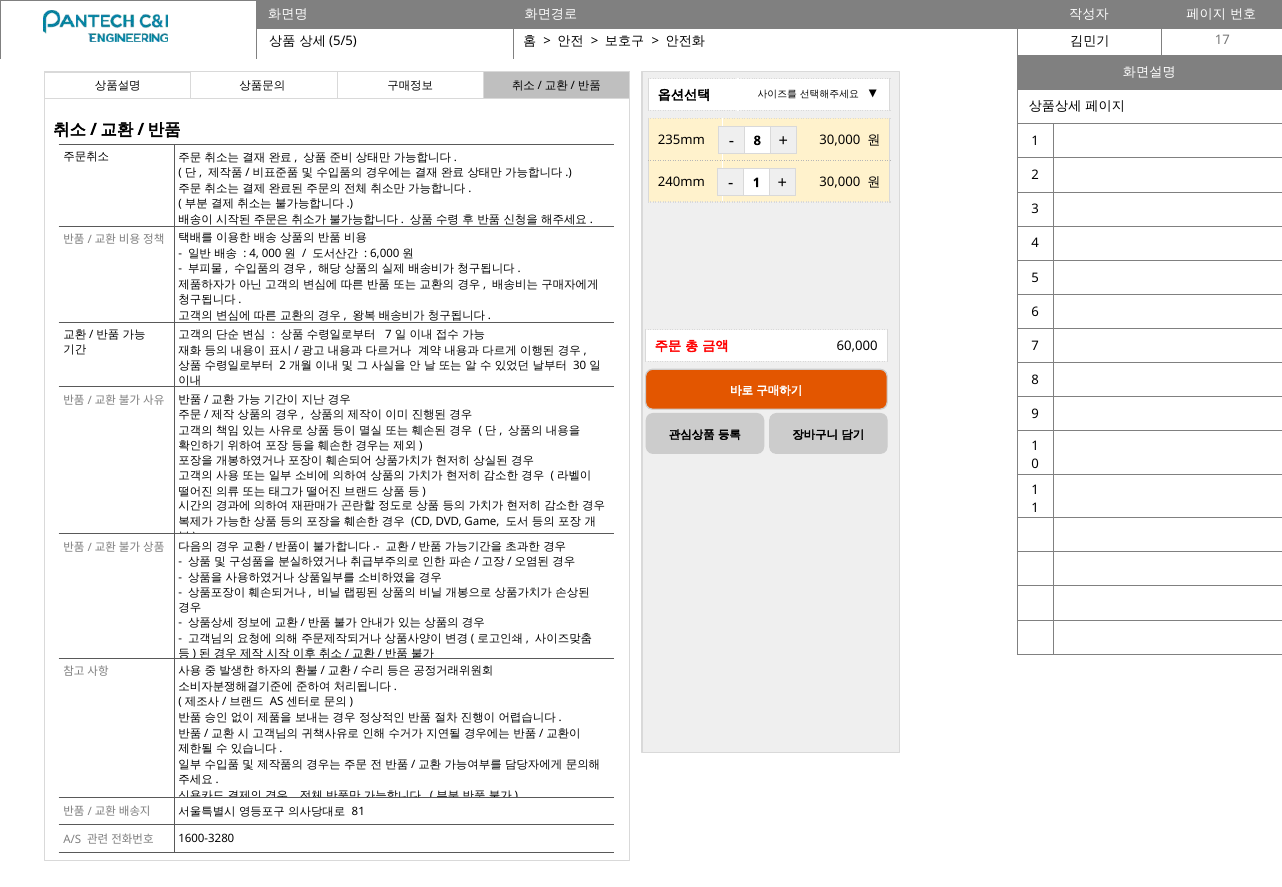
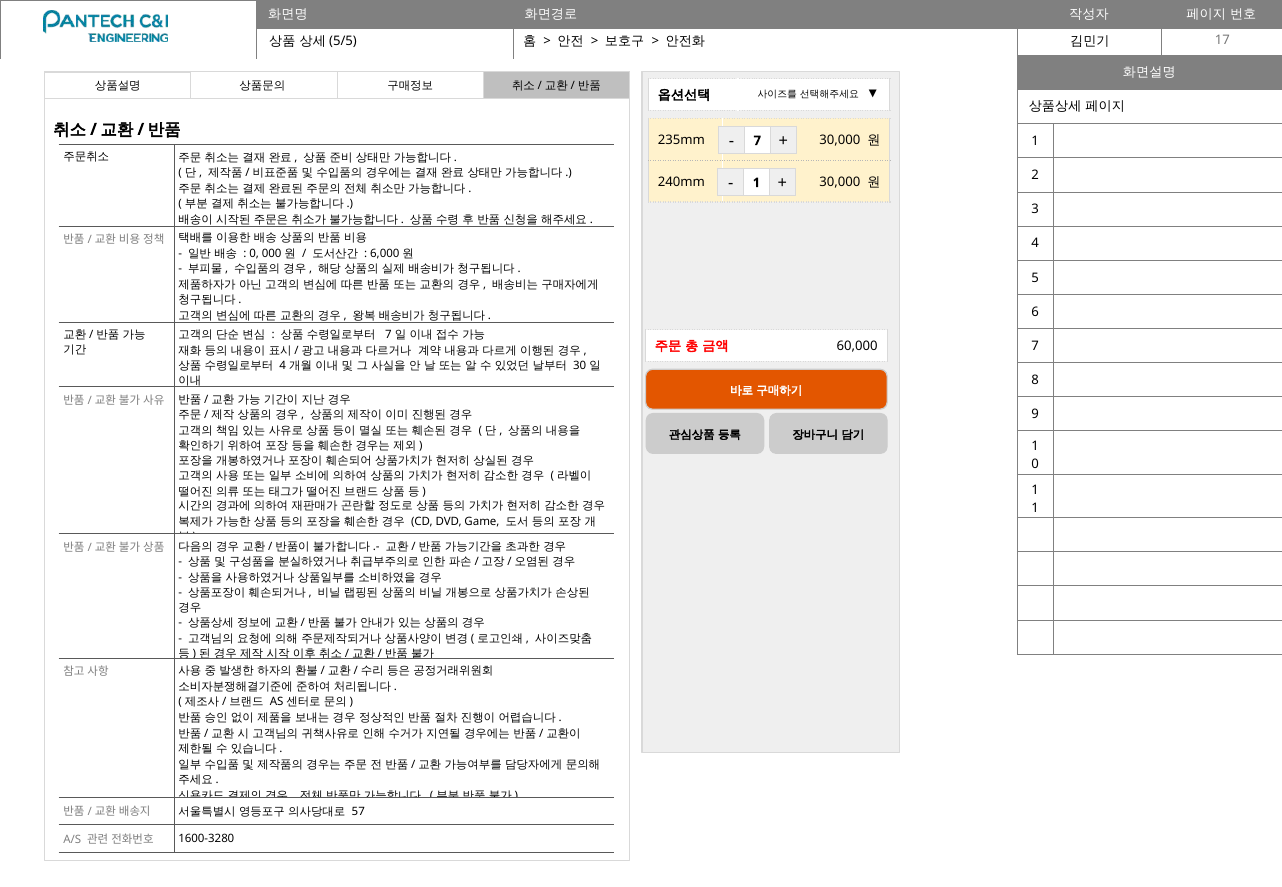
8: 8 -> 7 (757, 141)
4: 4 -> 0 (254, 253)
2: 2 -> 4 (283, 366)
81: 81 -> 57 (358, 812)
